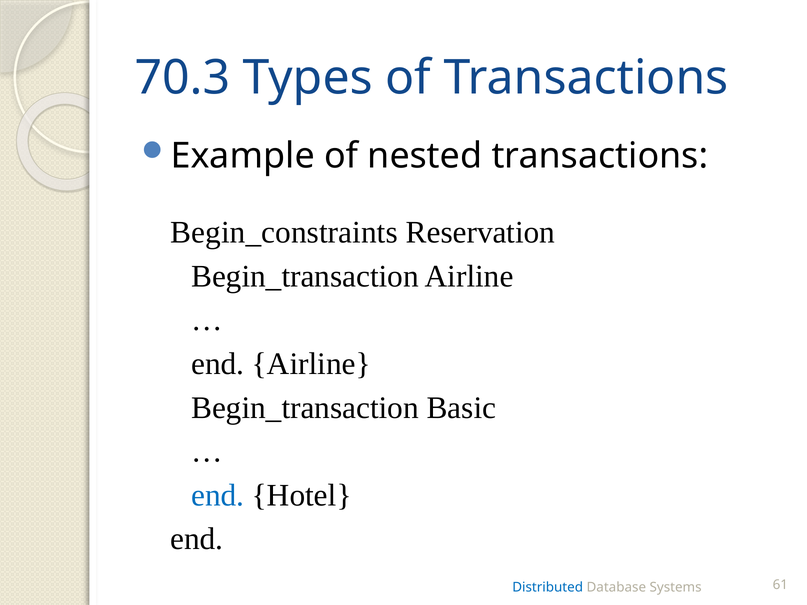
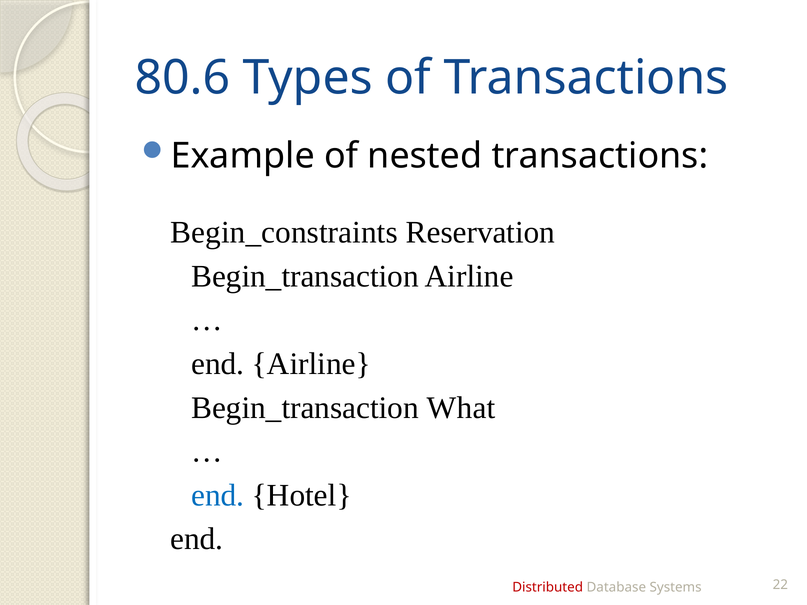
70.3: 70.3 -> 80.6 (182, 78)
Basic: Basic -> What (461, 408)
Distributed colour: blue -> red (548, 587)
61: 61 -> 22 (780, 585)
